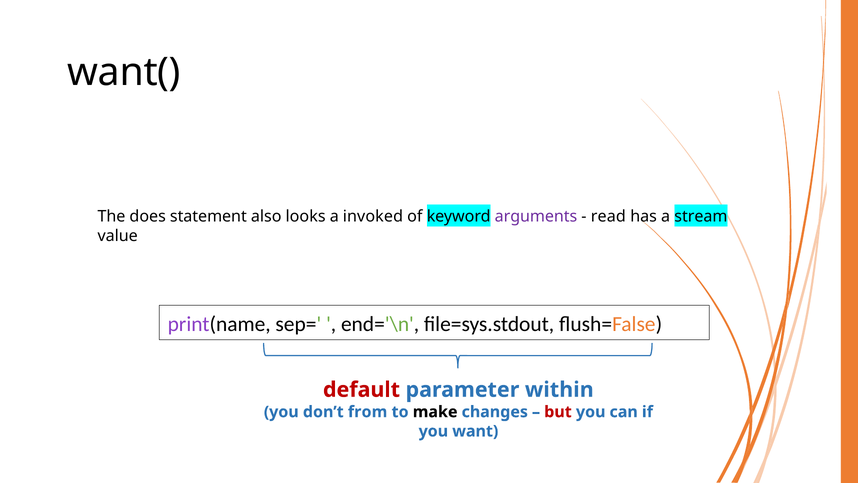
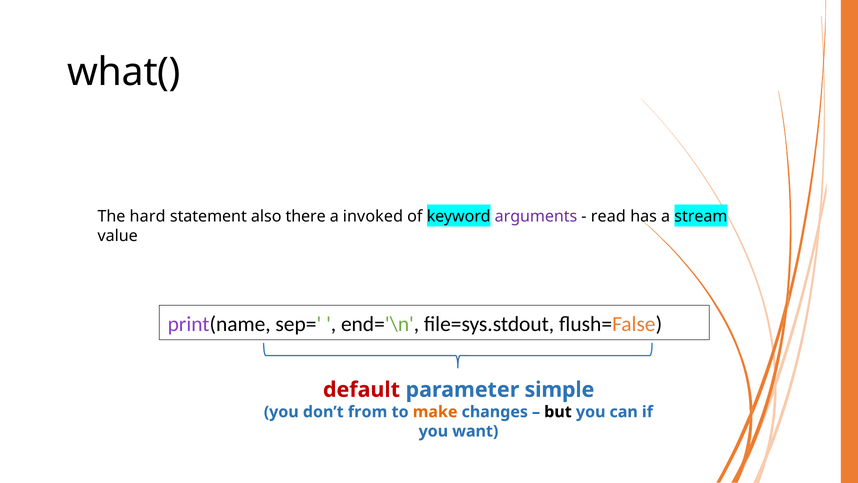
want(: want( -> what( (124, 72)
does: does -> hard (148, 216)
looks: looks -> there (306, 216)
within: within -> simple (559, 389)
make colour: black -> orange (435, 412)
but colour: red -> black (558, 412)
